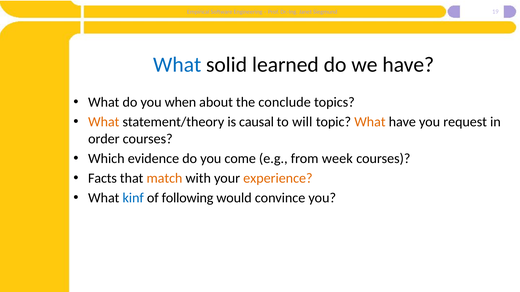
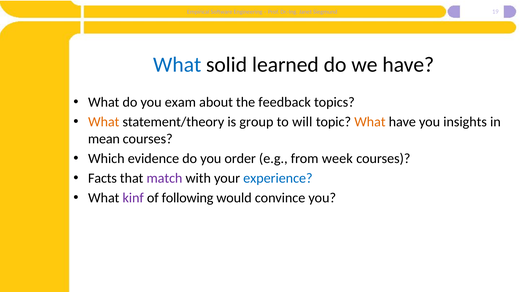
when: when -> exam (180, 102)
conclude: conclude -> feedback (285, 102)
causal: causal -> group (256, 122)
request: request -> insights (465, 122)
order: order -> mean (104, 139)
come: come -> order (240, 159)
match colour: orange -> purple (164, 179)
experience colour: orange -> blue (278, 179)
kinf colour: blue -> purple (133, 198)
